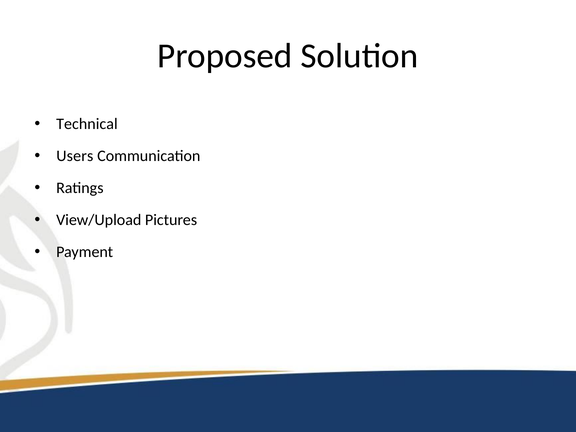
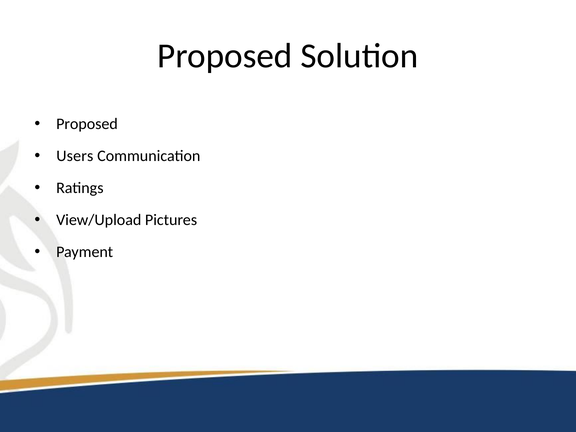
Technical: Technical -> Proposed (87, 124)
